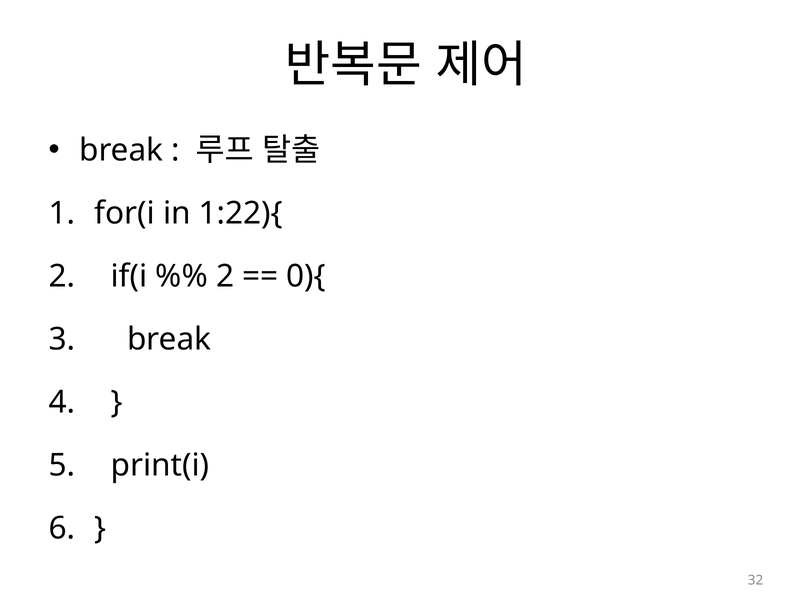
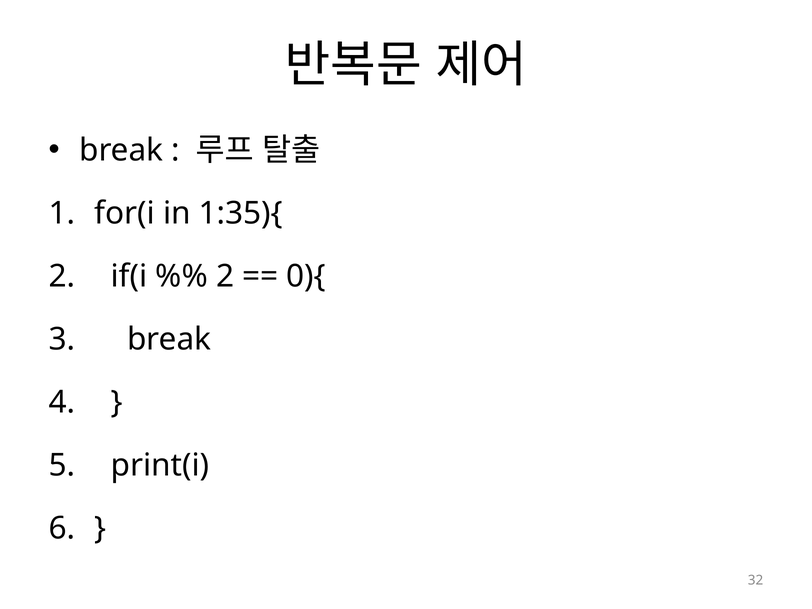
1:22){: 1:22){ -> 1:35){ (241, 213)
